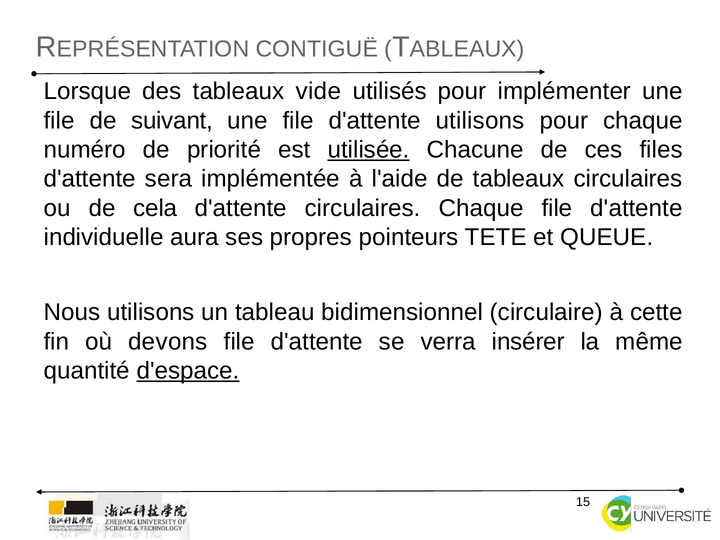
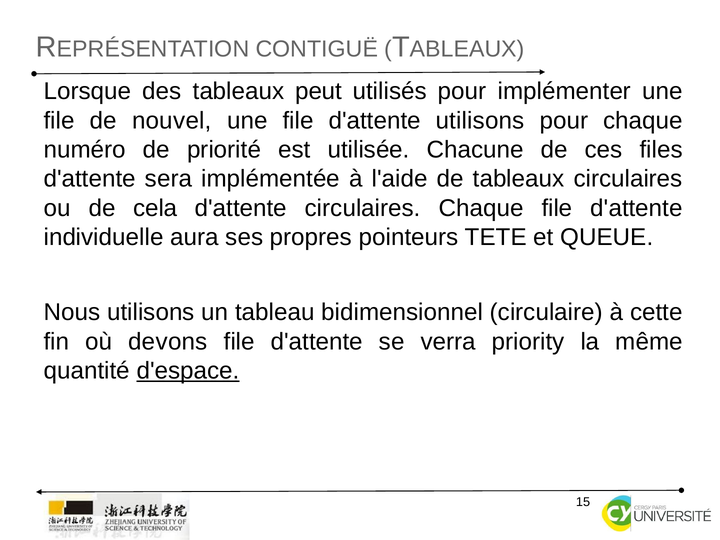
vide: vide -> peut (319, 91)
suivant: suivant -> nouvel (172, 121)
utilisée underline: present -> none (369, 150)
insérer: insérer -> priority (528, 342)
